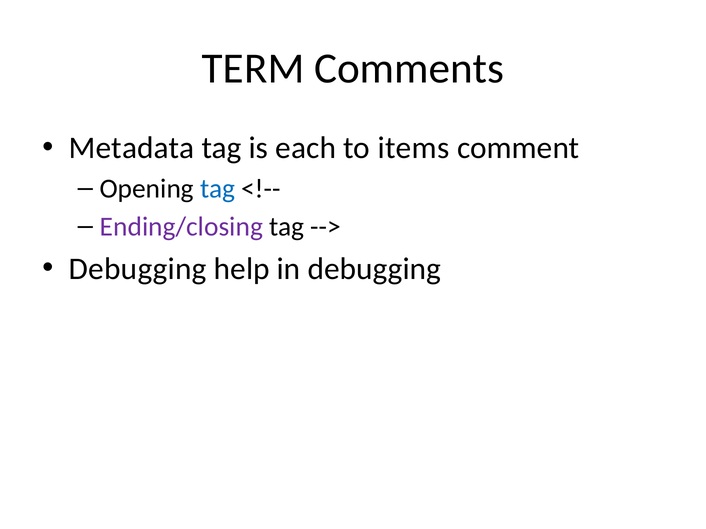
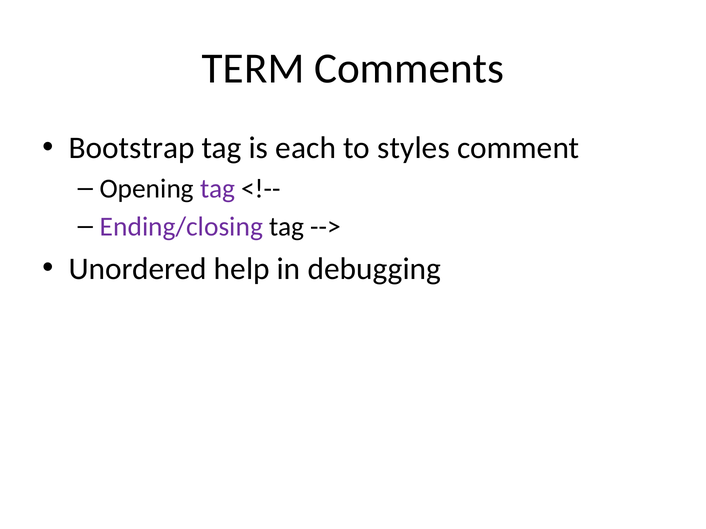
Metadata: Metadata -> Bootstrap (132, 148)
items: items -> styles (414, 148)
tag colour: blue -> purple (218, 189)
Debugging: Debugging -> Unordered (138, 269)
